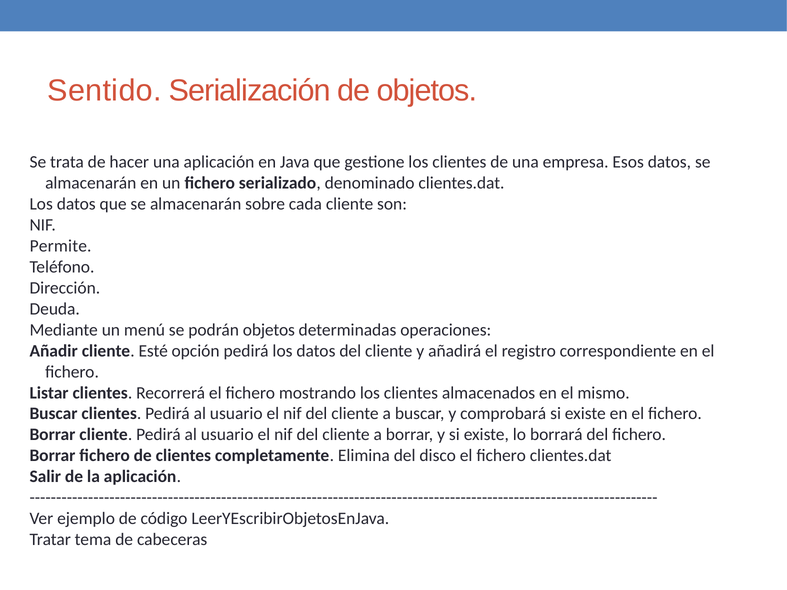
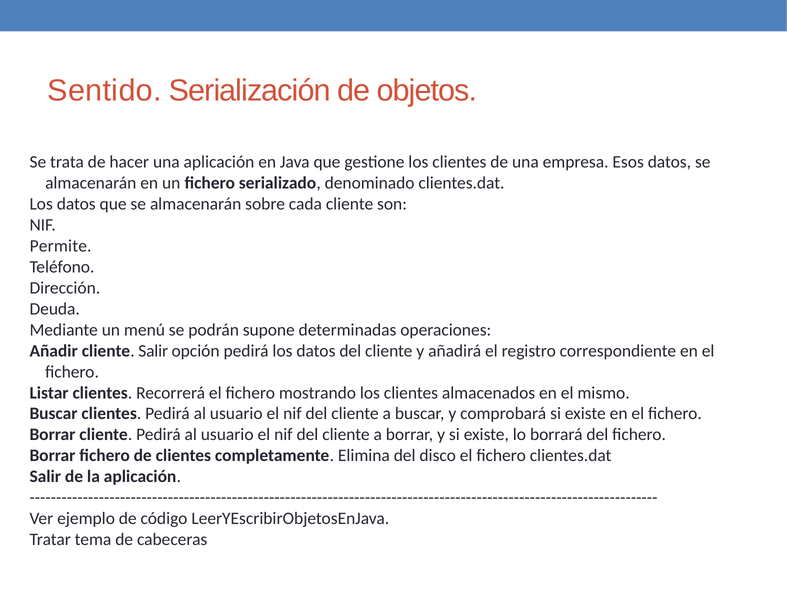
podrán objetos: objetos -> supone (269, 330)
cliente Esté: Esté -> Salir (153, 351)
